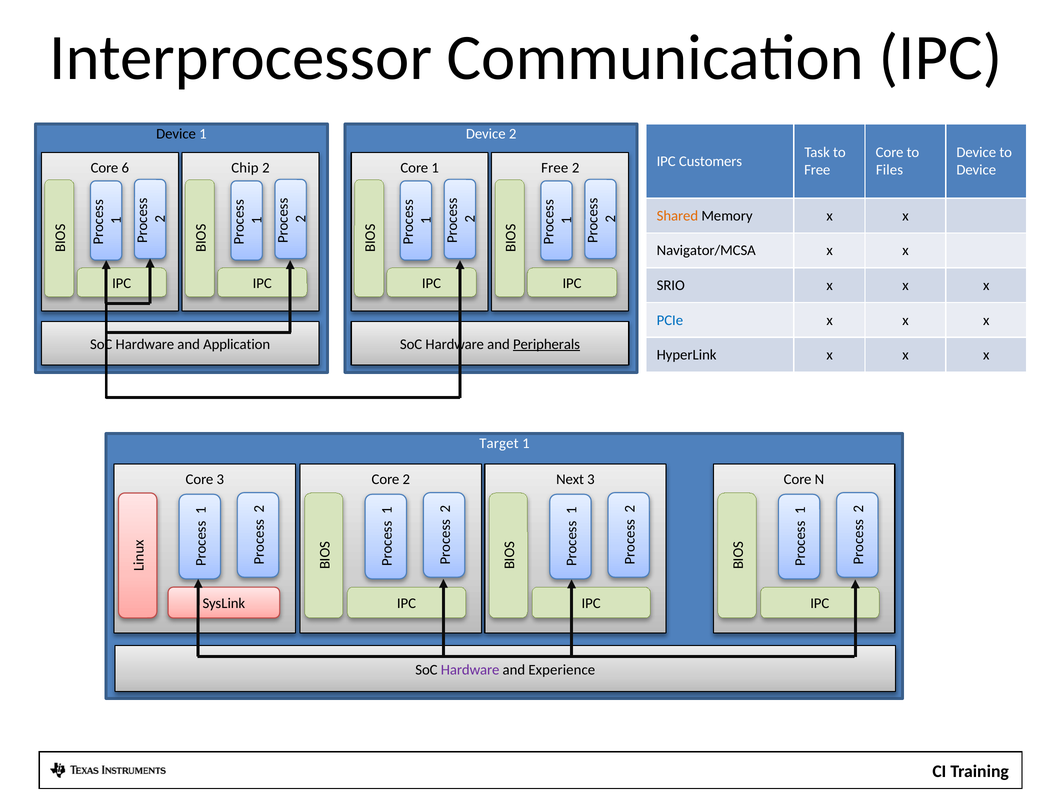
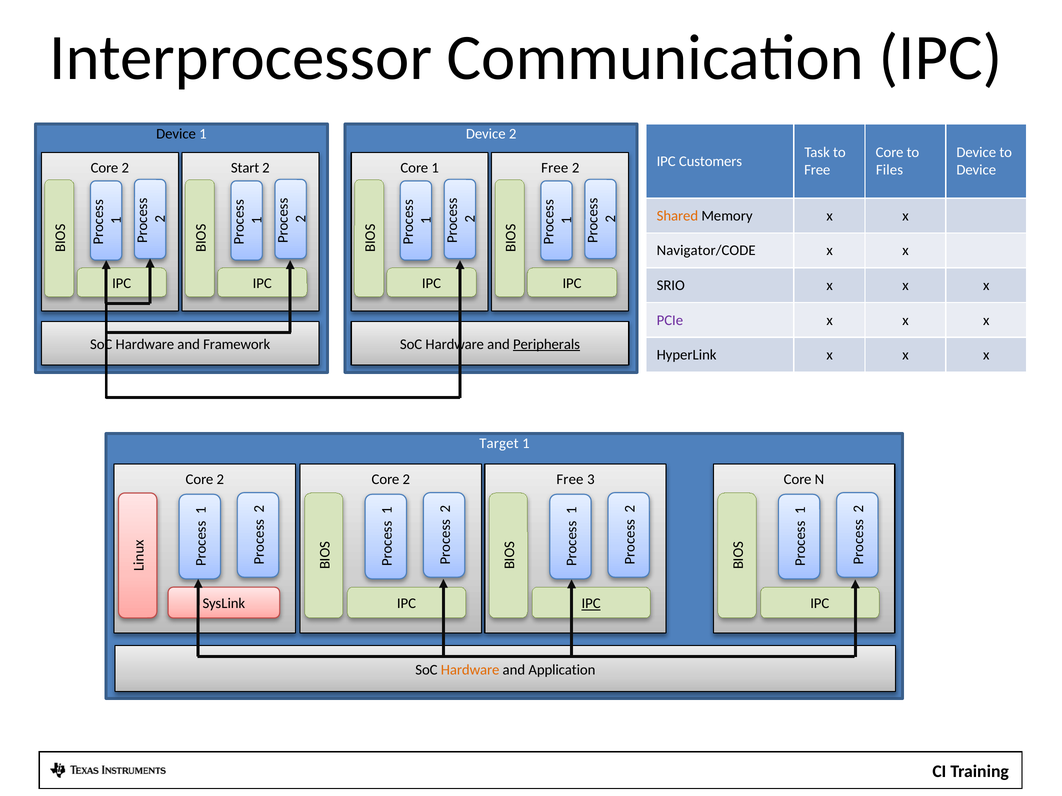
6: 6 -> 2 (125, 168)
Chip: Chip -> Start (245, 168)
Navigator/MCSA: Navigator/MCSA -> Navigator/CODE (706, 251)
PCIe colour: blue -> purple (670, 320)
Application: Application -> Framework (237, 345)
3: 3 -> 2 (220, 480)
Next: Next -> Free (570, 480)
IPC underline: none -> present (591, 604)
Hardware colour: purple -> orange (470, 670)
Experience: Experience -> Application (562, 670)
